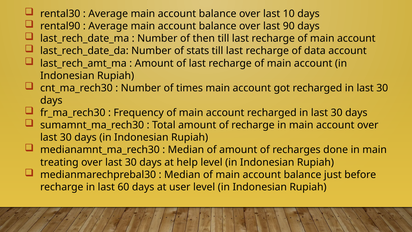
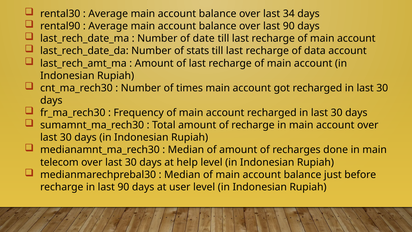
10: 10 -> 34 (289, 14)
then: then -> date (204, 39)
treating: treating -> telecom (59, 162)
in last 60: 60 -> 90 (123, 187)
